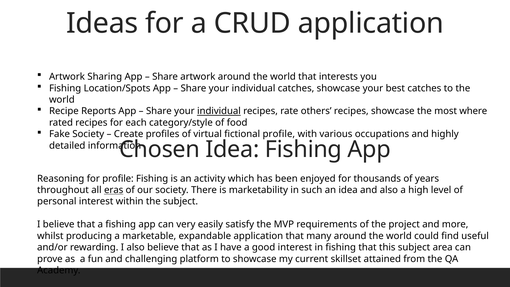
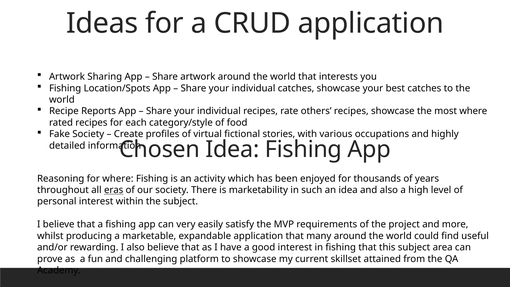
individual underline: present -> none (219, 111)
fictional profile: profile -> stories (279, 134)
for profile: profile -> where (118, 178)
